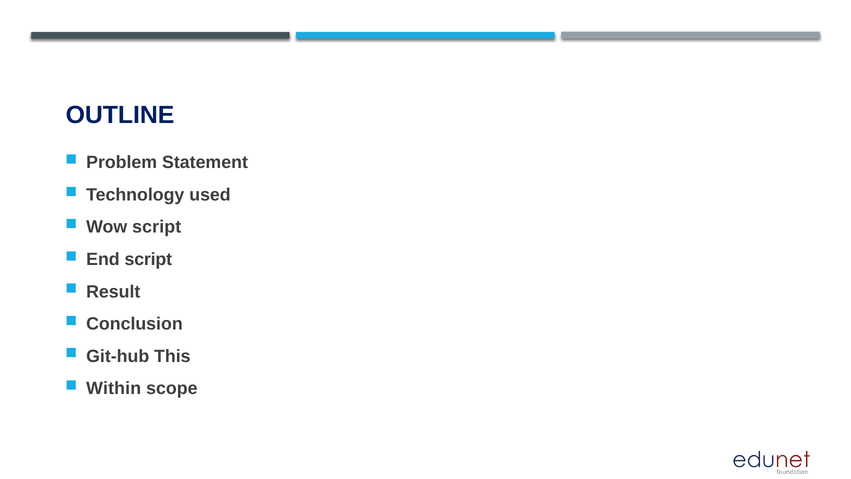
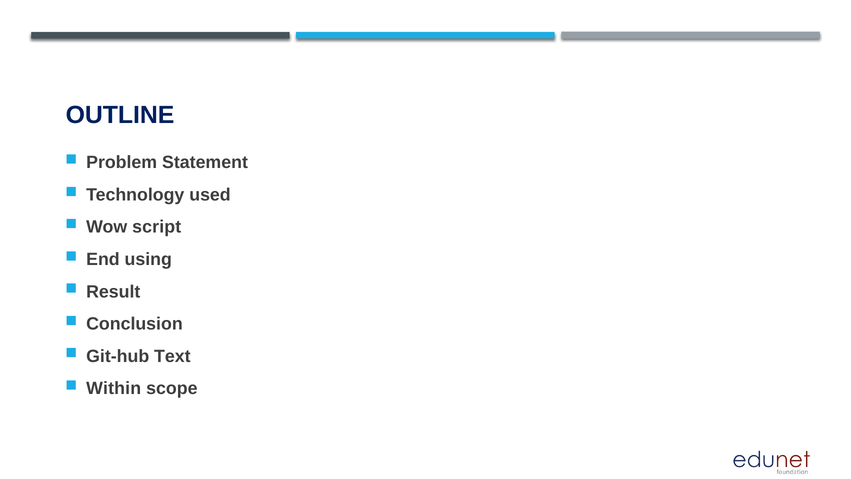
End script: script -> using (148, 259)
This: This -> Text (172, 356)
